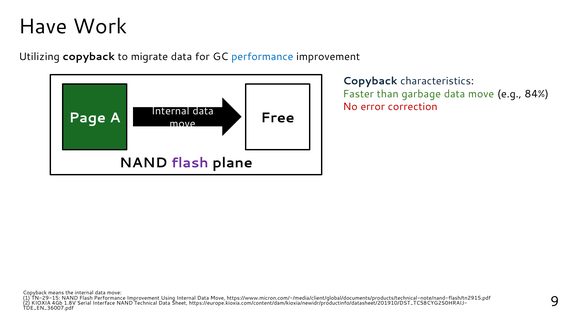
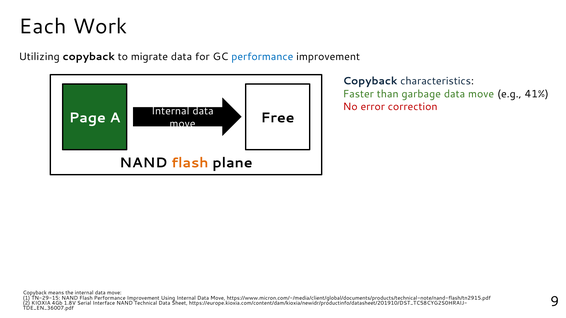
Have: Have -> Each (43, 27)
84%: 84% -> 41% (537, 94)
flash colour: purple -> orange (190, 163)
